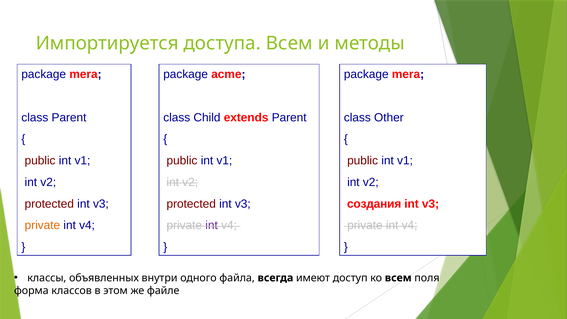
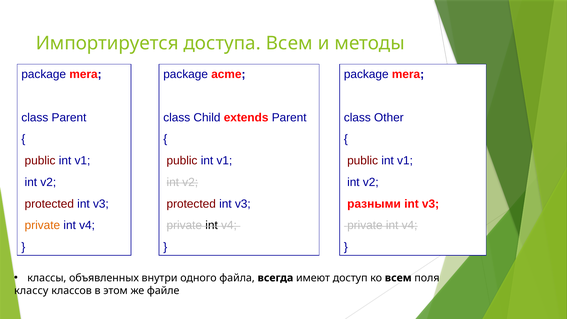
создания: создания -> разными (374, 204)
int colour: purple -> black (212, 225)
форма: форма -> классу (31, 291)
